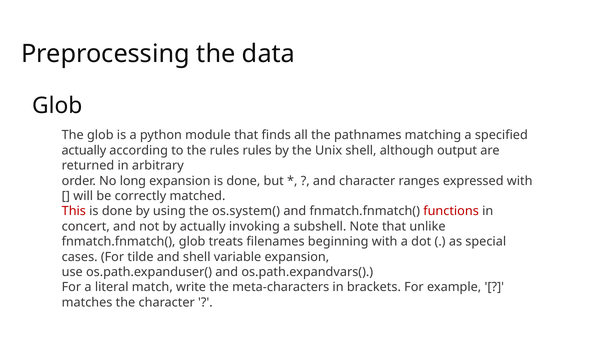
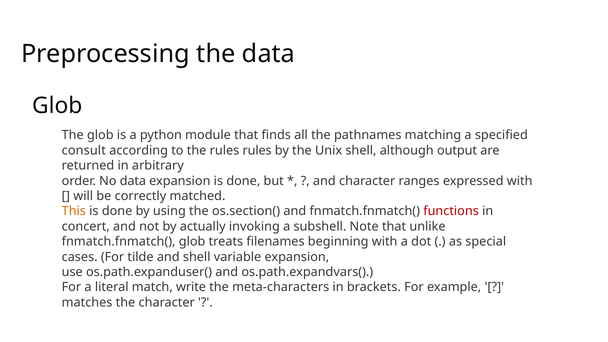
actually: actually -> consult (84, 150)
No long: long -> data (133, 181)
This colour: red -> orange (74, 211)
os.system(: os.system( -> os.section( (246, 211)
